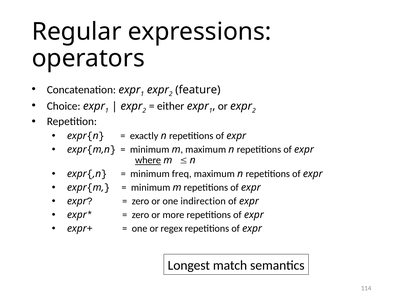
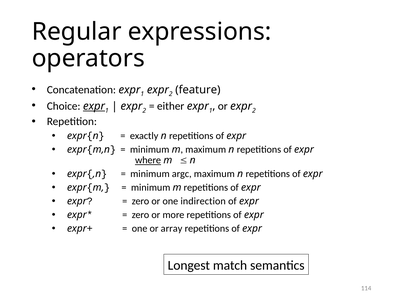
expr underline: none -> present (94, 106)
freq: freq -> argc (182, 174)
regex: regex -> array (172, 229)
